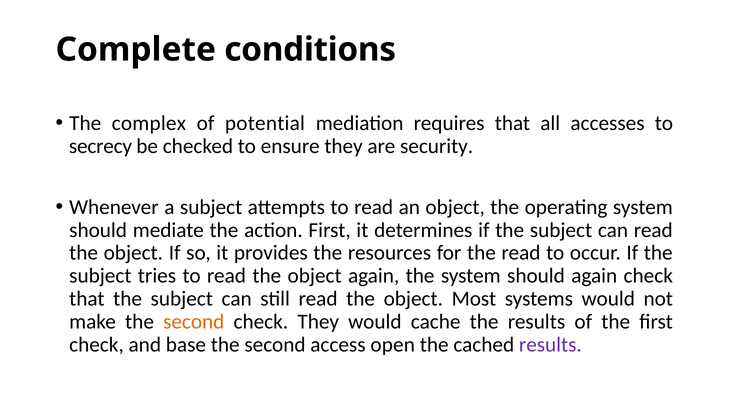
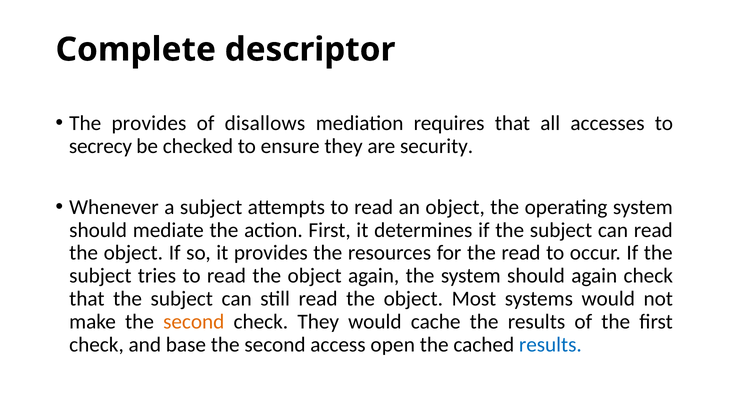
conditions: conditions -> descriptor (310, 50)
The complex: complex -> provides (149, 123)
potential: potential -> disallows (265, 123)
results colour: purple -> blue (550, 345)
